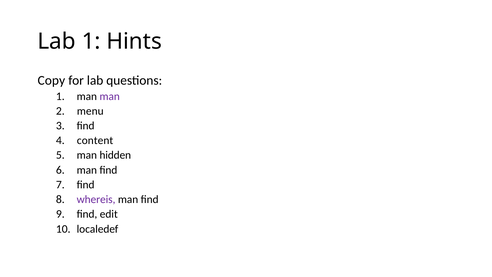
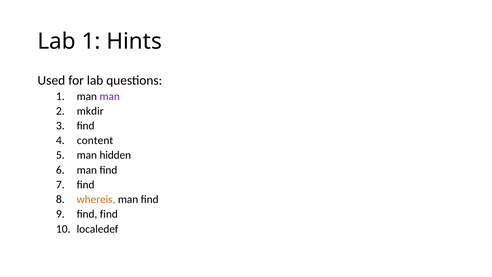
Copy: Copy -> Used (51, 80)
menu: menu -> mkdir (90, 111)
whereis colour: purple -> orange (96, 199)
find edit: edit -> find (109, 214)
